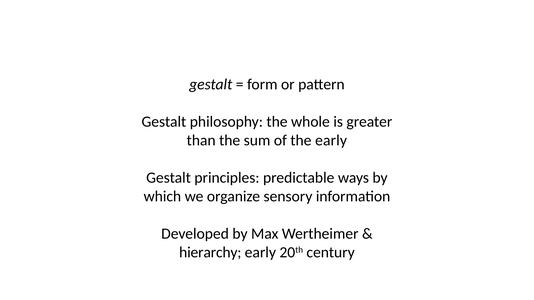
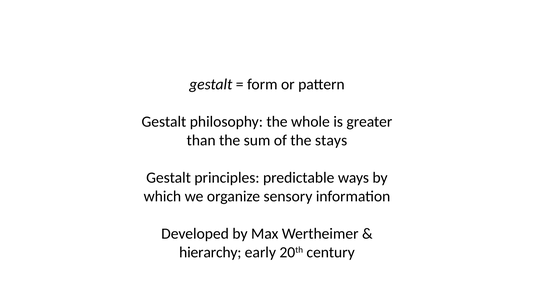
the early: early -> stays (331, 140)
